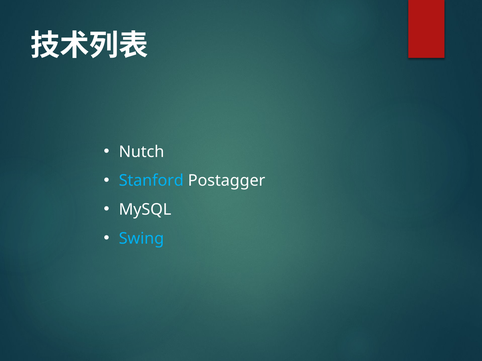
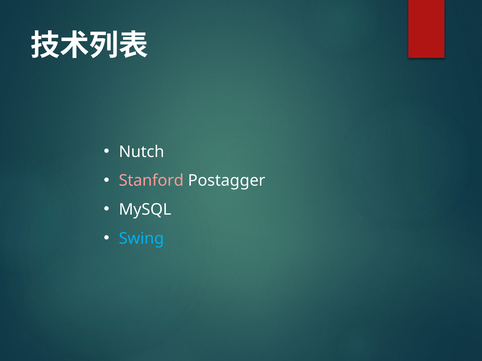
Stanford colour: light blue -> pink (151, 181)
